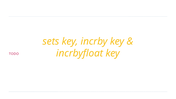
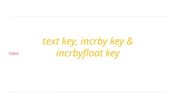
sets: sets -> text (51, 41)
